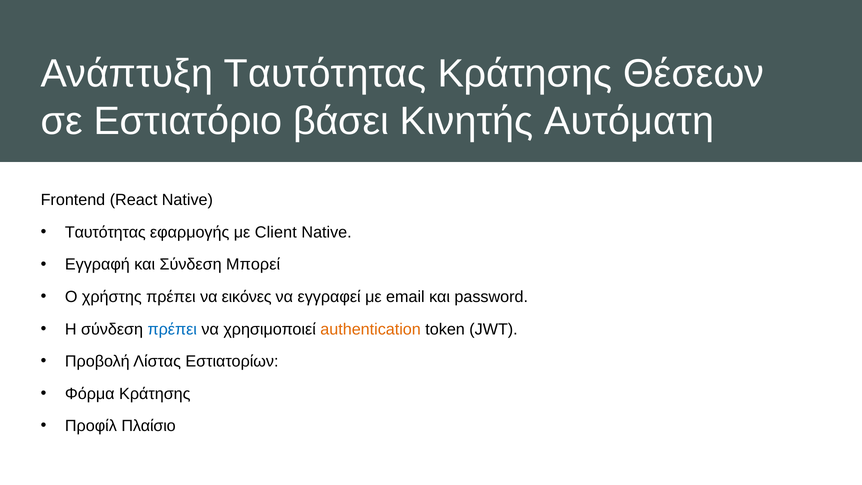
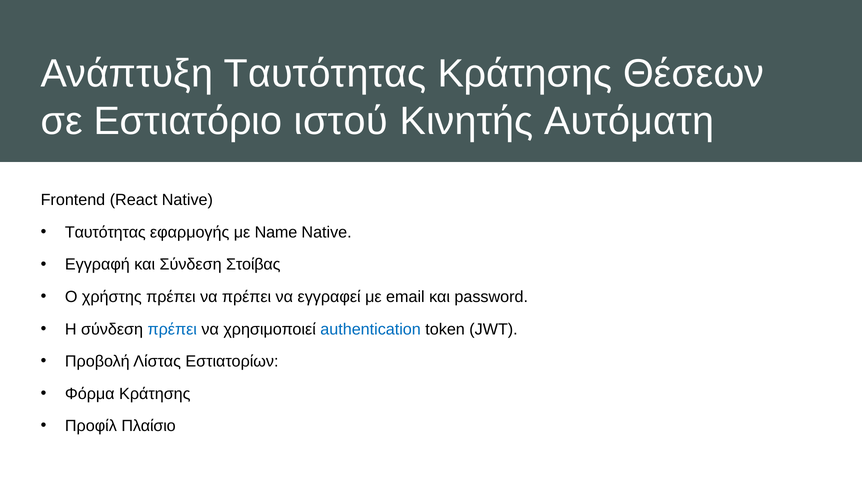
βάσει: βάσει -> ιστού (341, 121)
Client: Client -> Name (276, 232)
Μπορεί: Μπορεί -> Στοίβας (253, 265)
να εικόνες: εικόνες -> πρέπει (247, 297)
authentication colour: orange -> blue (371, 329)
